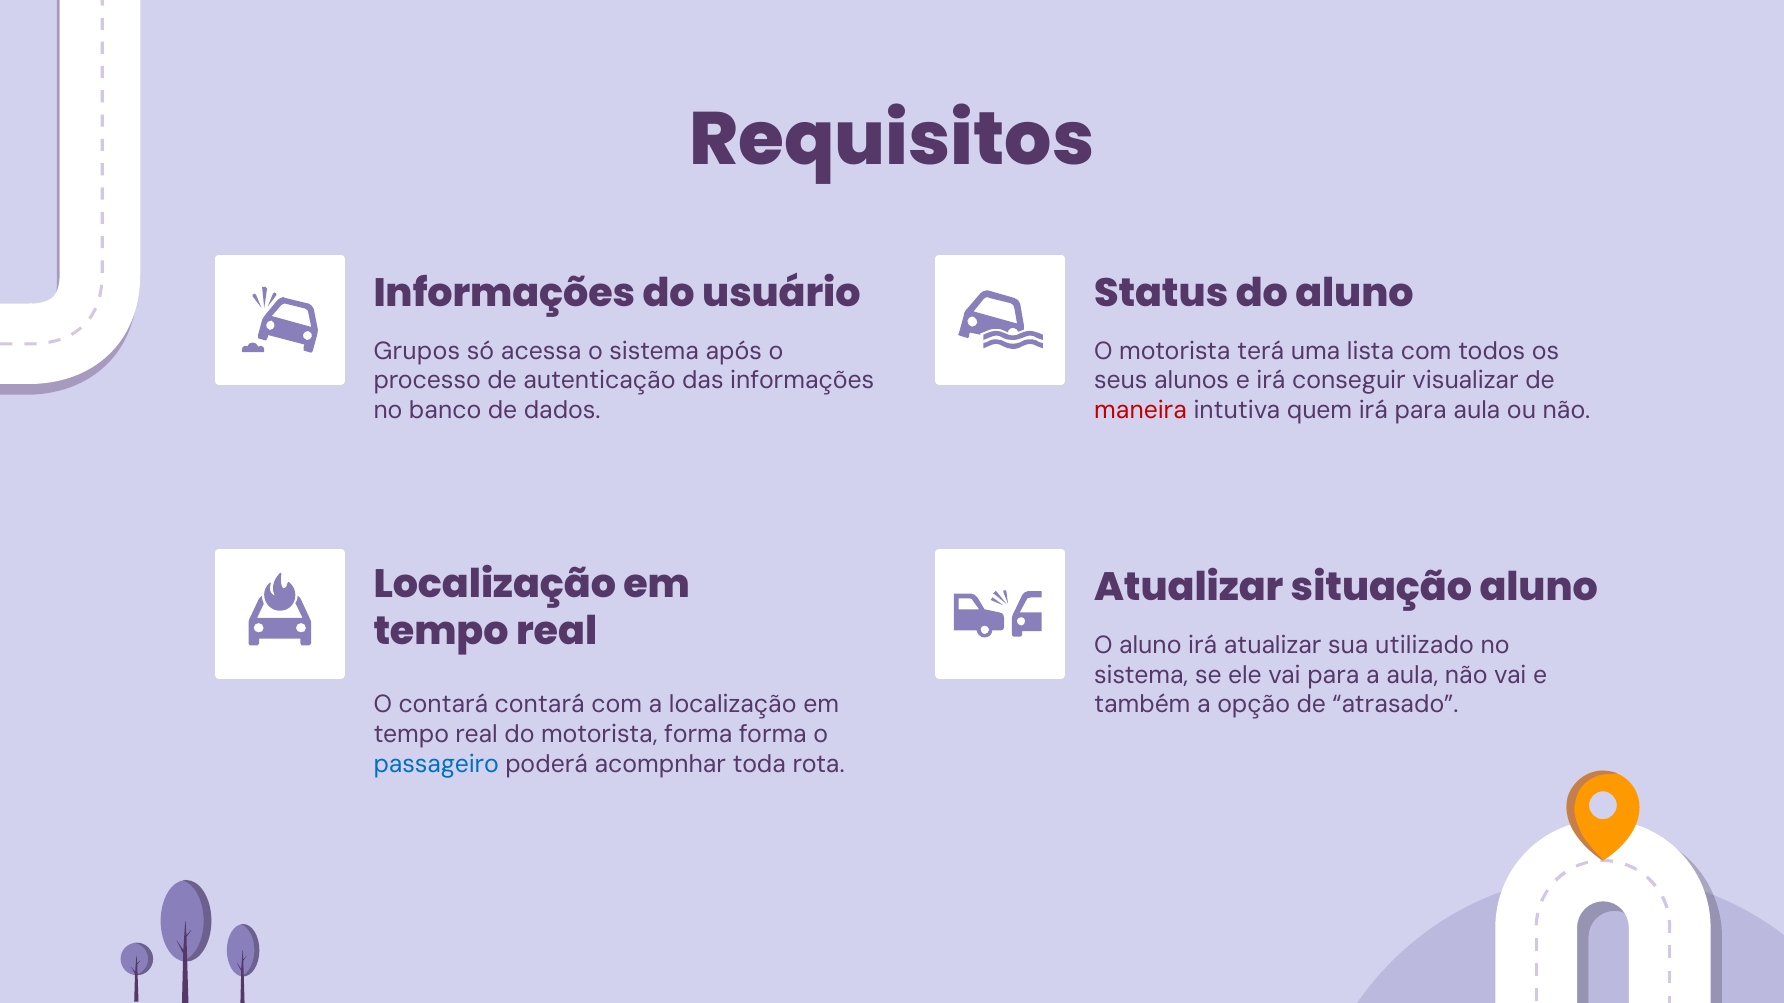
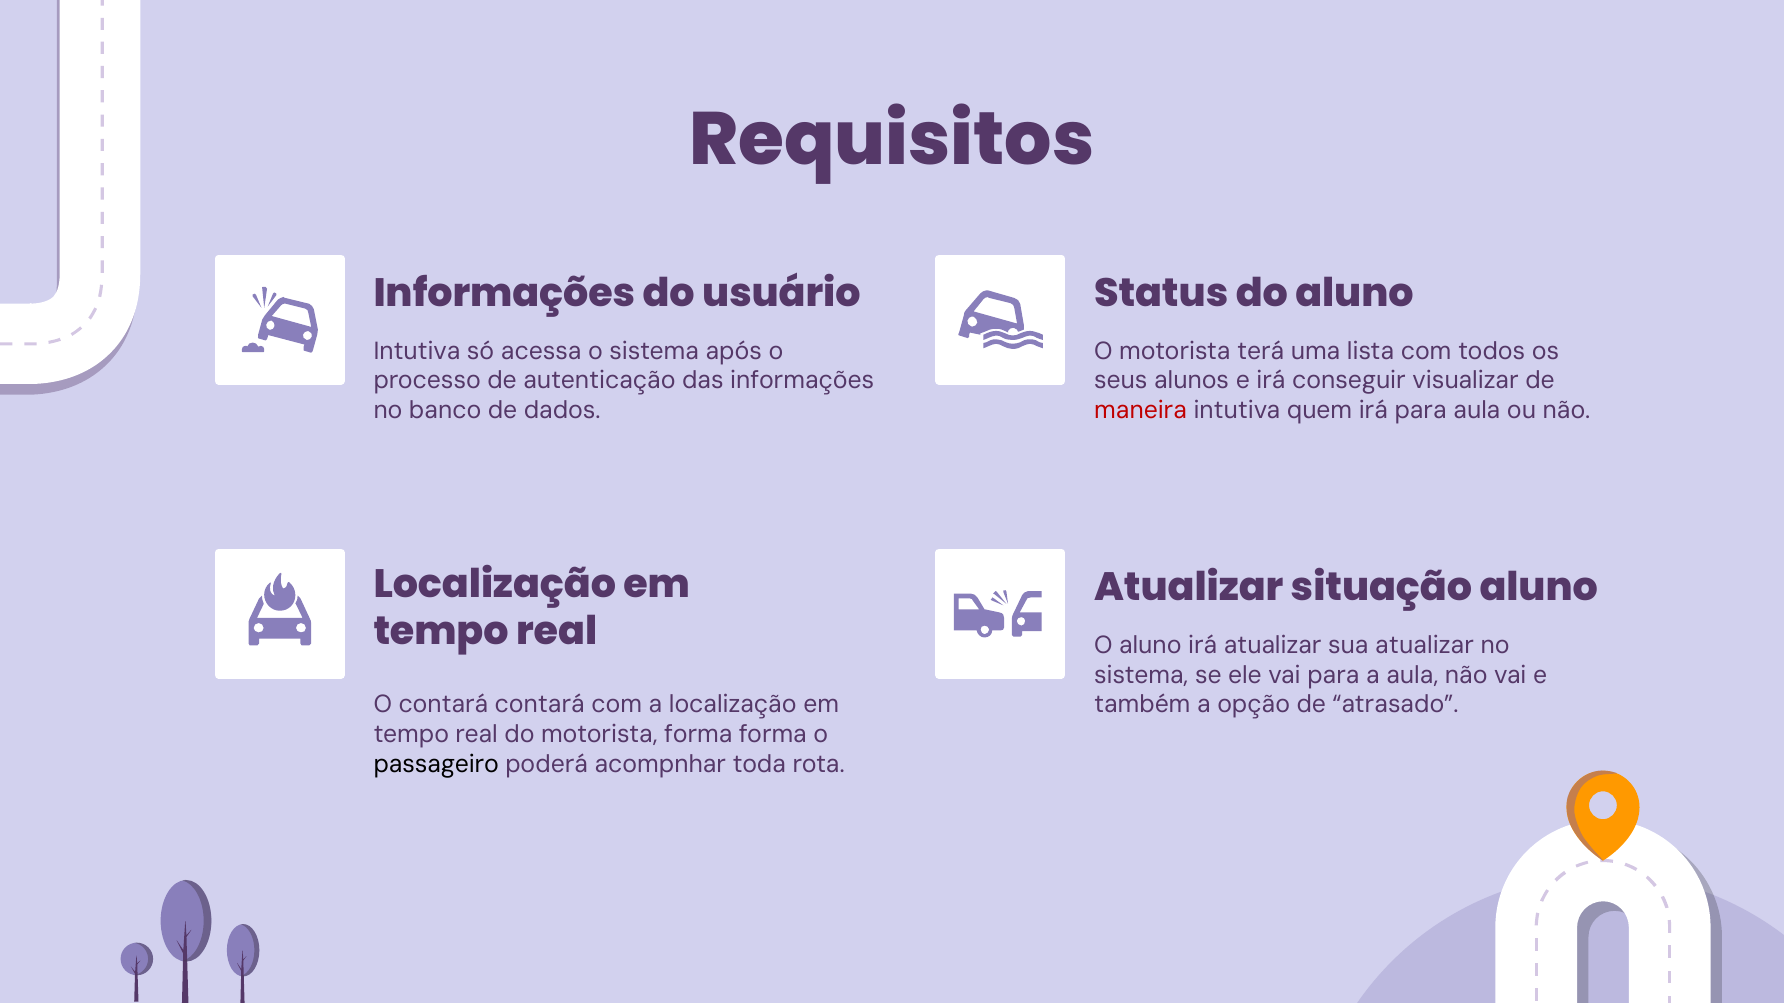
Grupos: Grupos -> Intutiva (417, 351)
sua utilizado: utilizado -> atualizar (1425, 646)
passageiro colour: blue -> black (436, 765)
